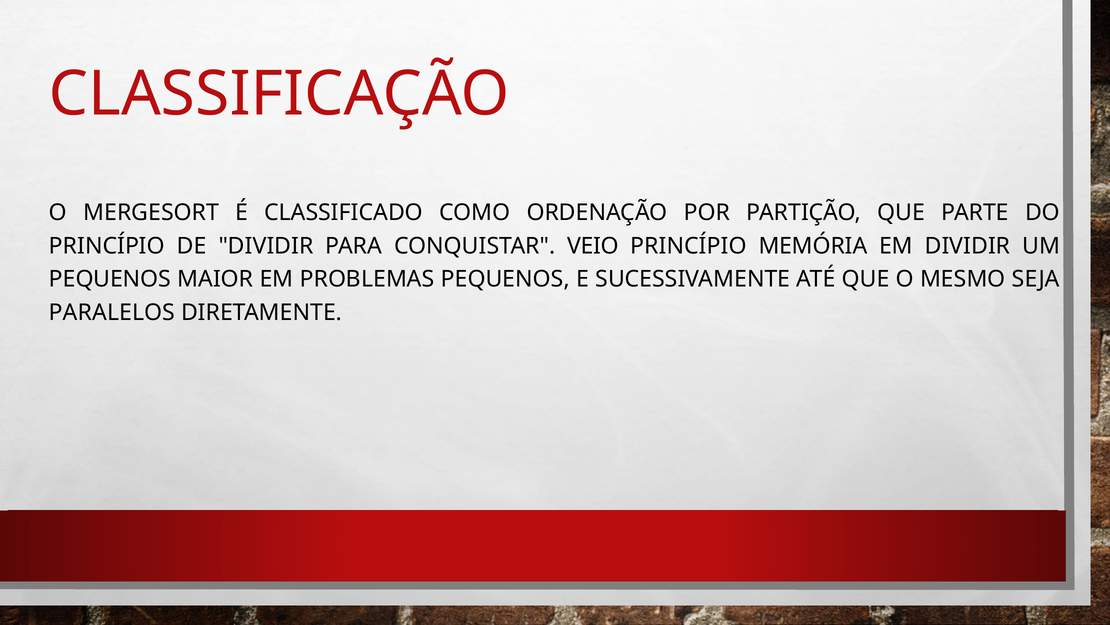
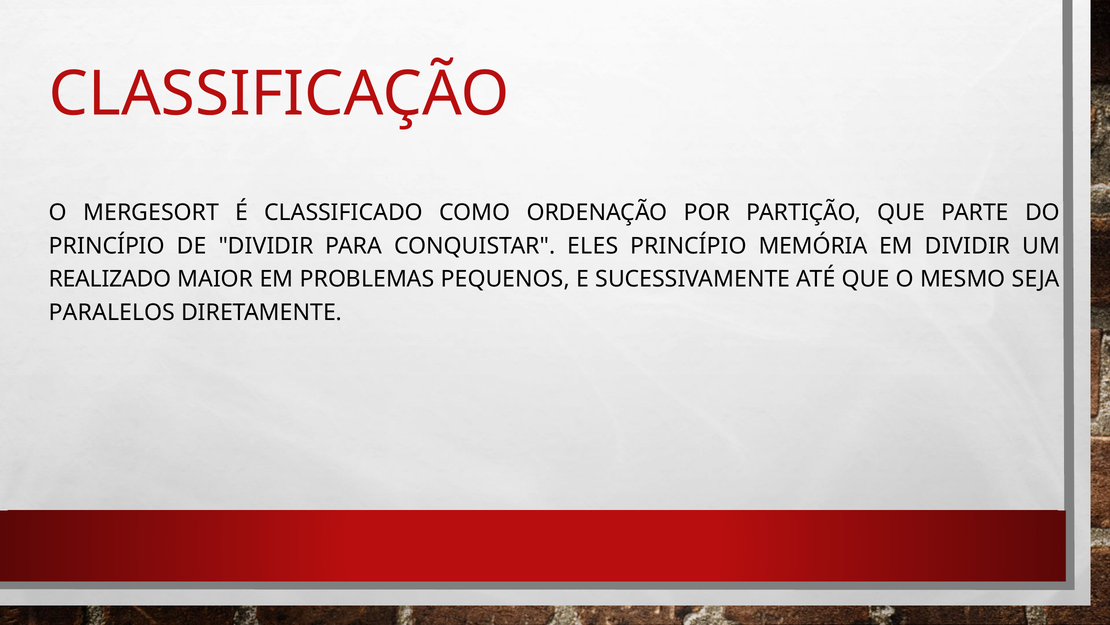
VEIO: VEIO -> ELES (593, 246)
PEQUENOS: PEQUENOS -> REALIZADO (110, 279)
